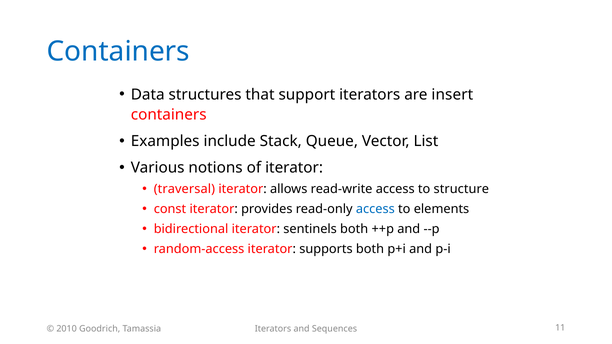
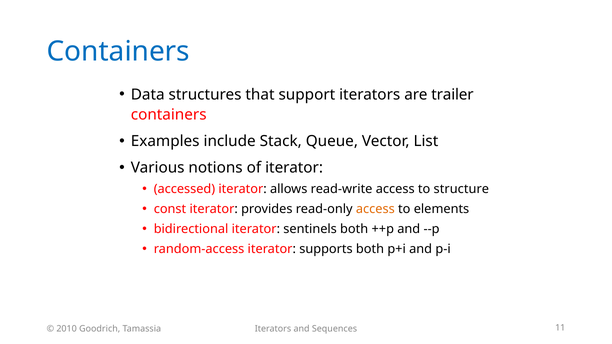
insert: insert -> trailer (452, 95)
traversal: traversal -> accessed (184, 189)
access colour: blue -> orange (375, 209)
